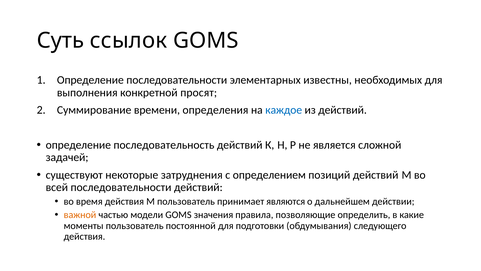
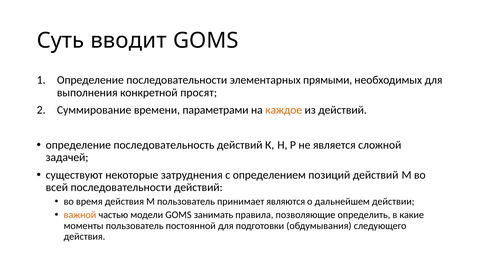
ссылок: ссылок -> вводит (129, 40)
известны: известны -> прямыми (328, 80)
определения: определения -> параметрами (216, 110)
каждое colour: blue -> orange (284, 110)
значения: значения -> занимать (214, 215)
